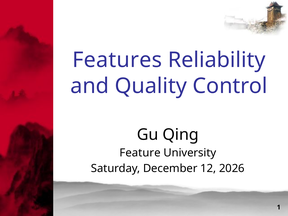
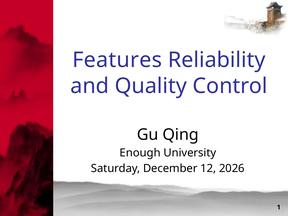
Feature: Feature -> Enough (140, 153)
